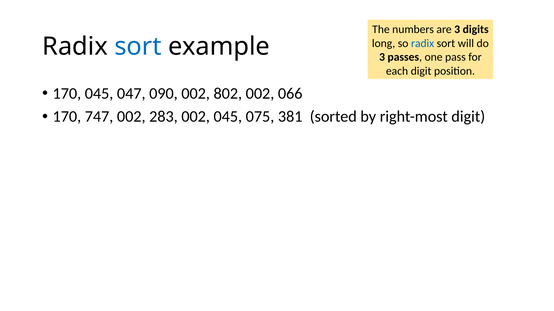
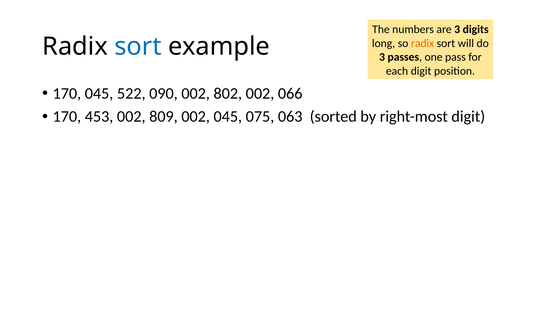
radix colour: blue -> orange (423, 43)
047: 047 -> 522 (131, 94)
747: 747 -> 453 (99, 117)
283: 283 -> 809 (163, 117)
381: 381 -> 063 (290, 117)
